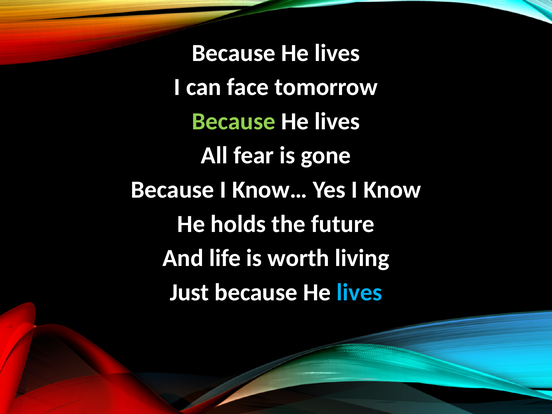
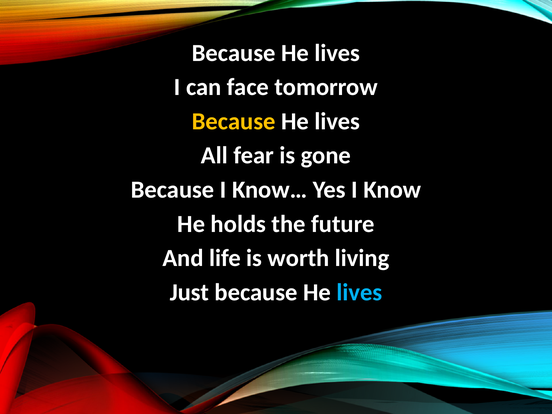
Because colour: light green -> yellow (234, 121)
